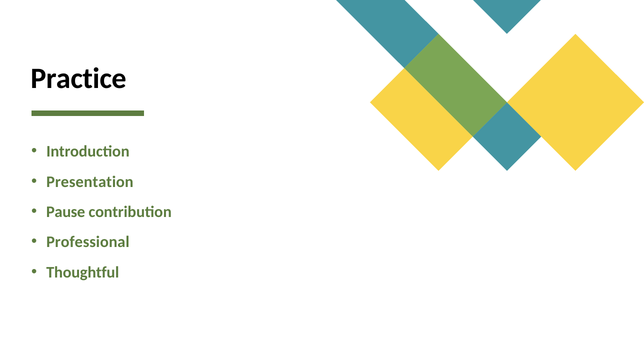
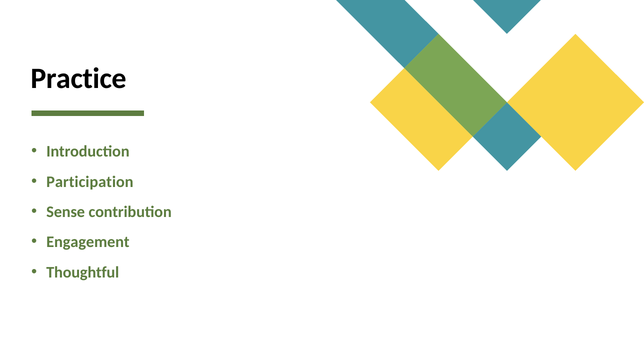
Presentation: Presentation -> Participation (90, 182)
Pause: Pause -> Sense (66, 212)
Professional: Professional -> Engagement (88, 242)
